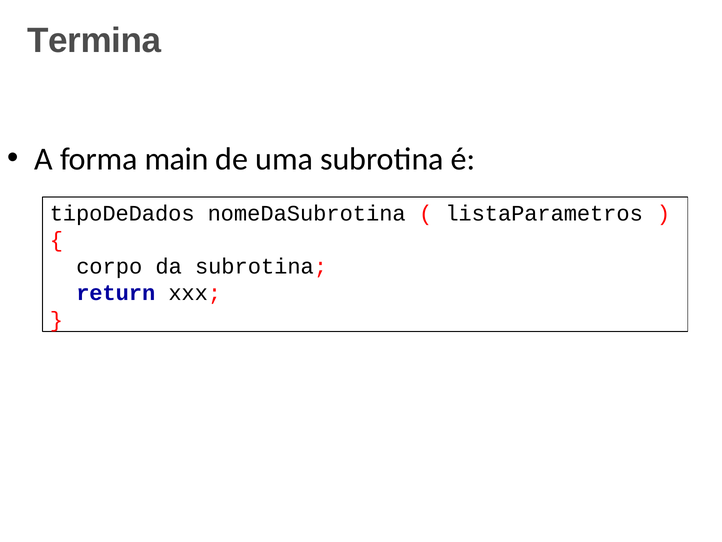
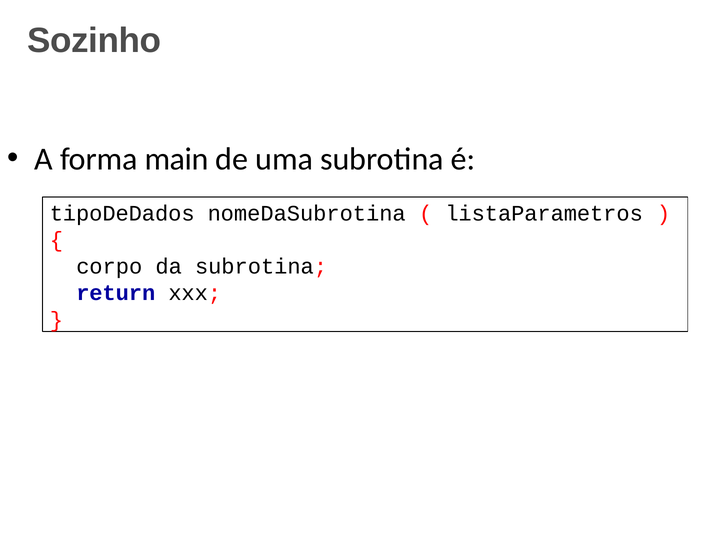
Termina: Termina -> Sozinho (94, 41)
